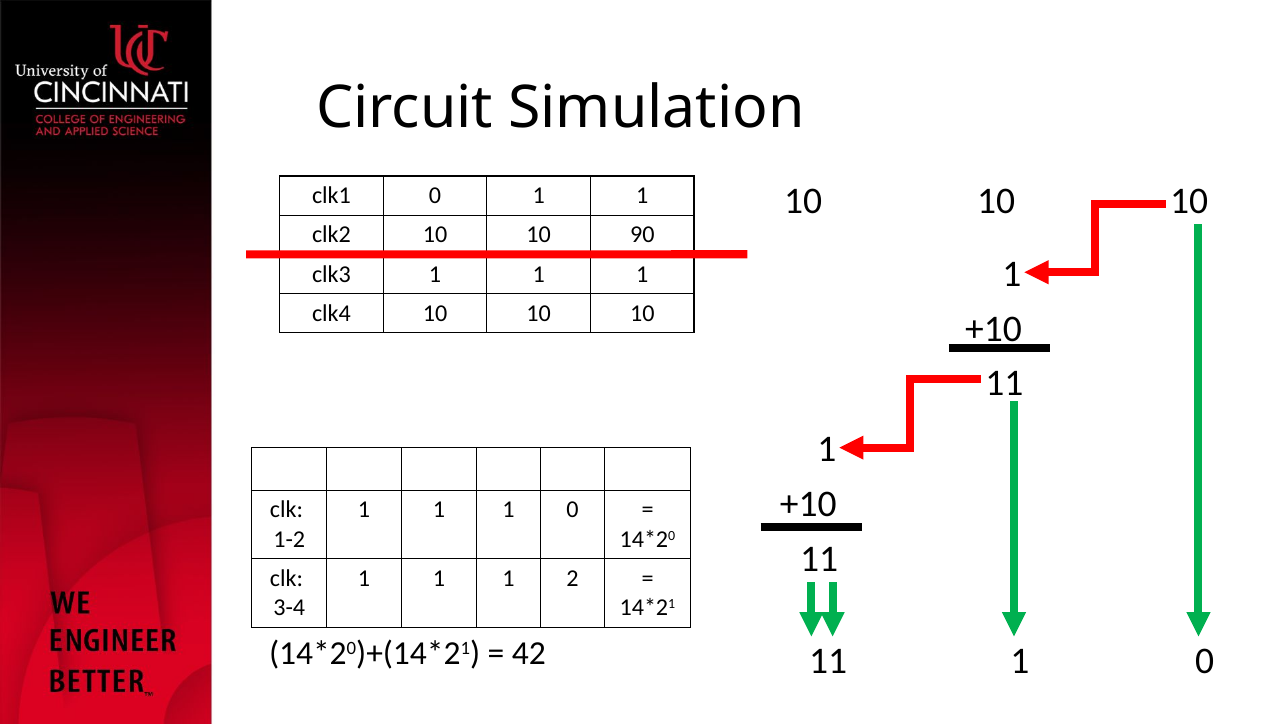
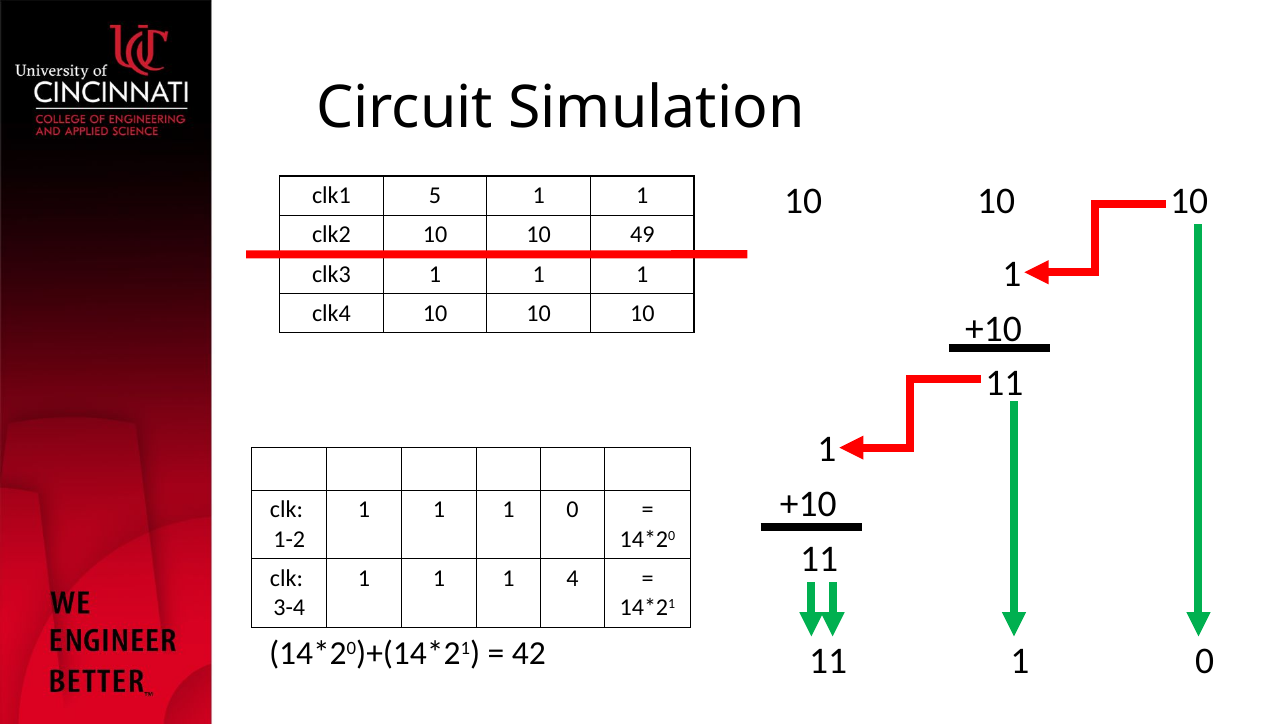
clk1 0: 0 -> 5 (435, 196)
90: 90 -> 49 (642, 235)
2: 2 -> 4 (573, 578)
